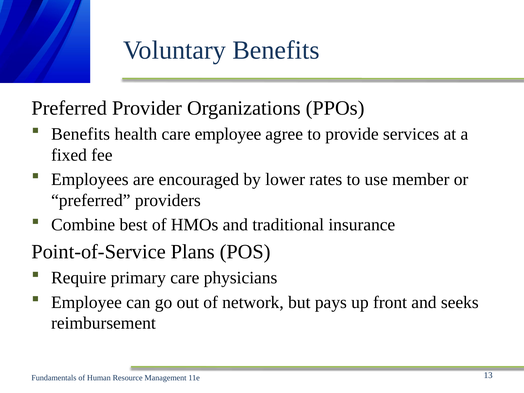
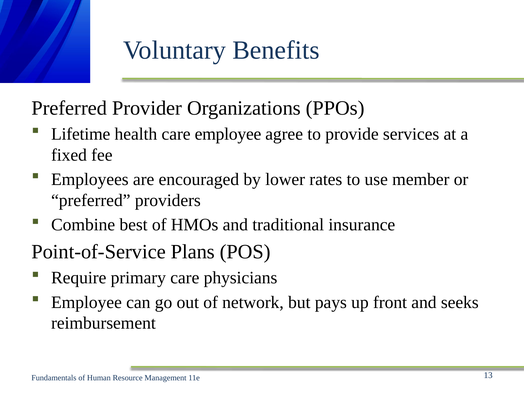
Benefits: Benefits -> Lifetime (81, 134)
